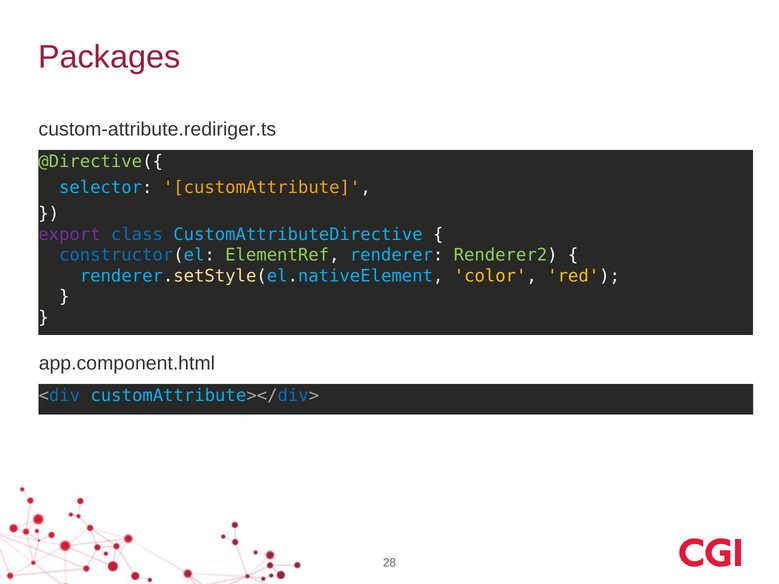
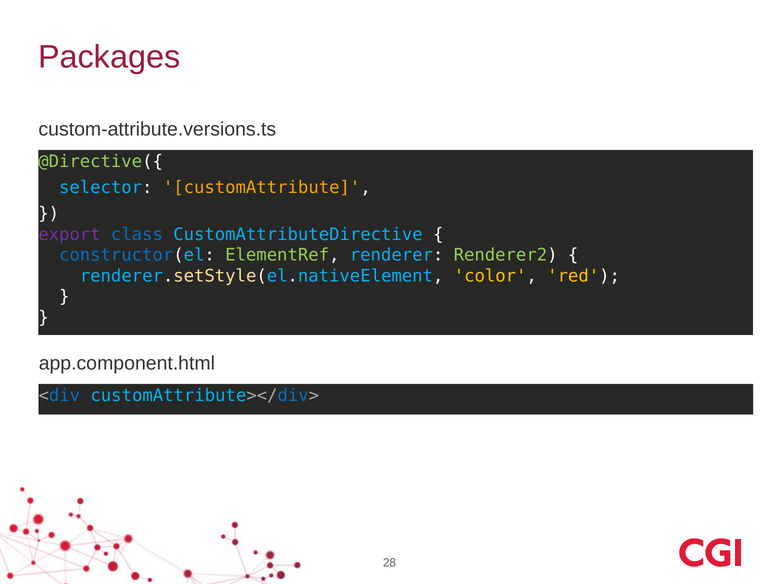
custom-attribute.rediriger.ts: custom-attribute.rediriger.ts -> custom-attribute.versions.ts (157, 130)
